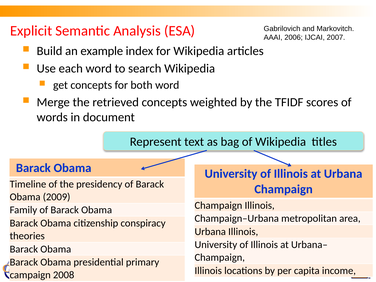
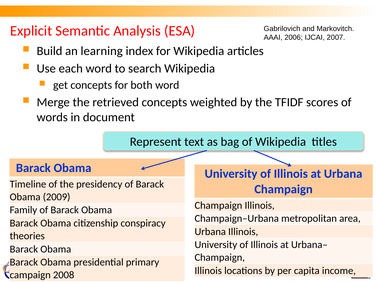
example: example -> learning (102, 51)
